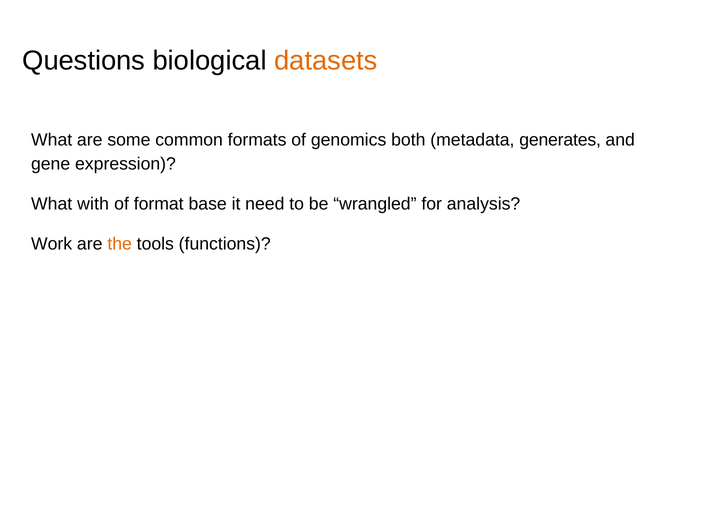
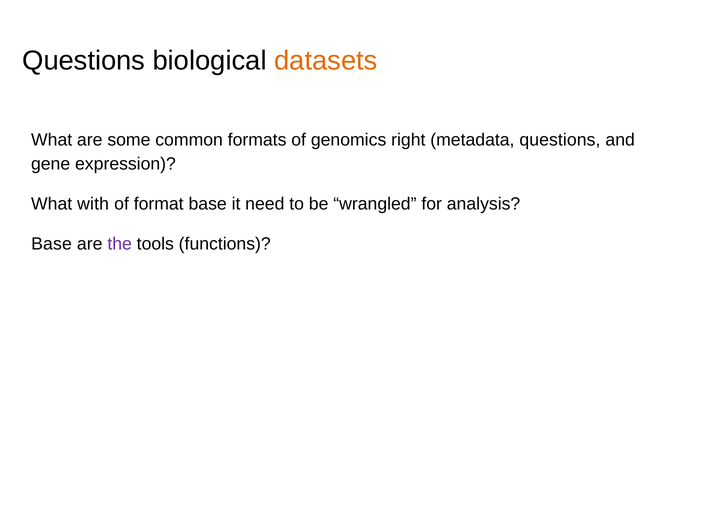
both: both -> right (408, 140)
metadata generates: generates -> questions (560, 140)
Work: Work -> Base (52, 244)
the colour: orange -> purple (120, 244)
